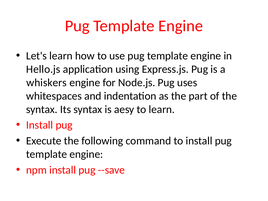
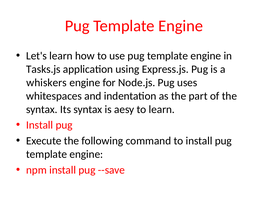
Hello.js: Hello.js -> Tasks.js (43, 69)
